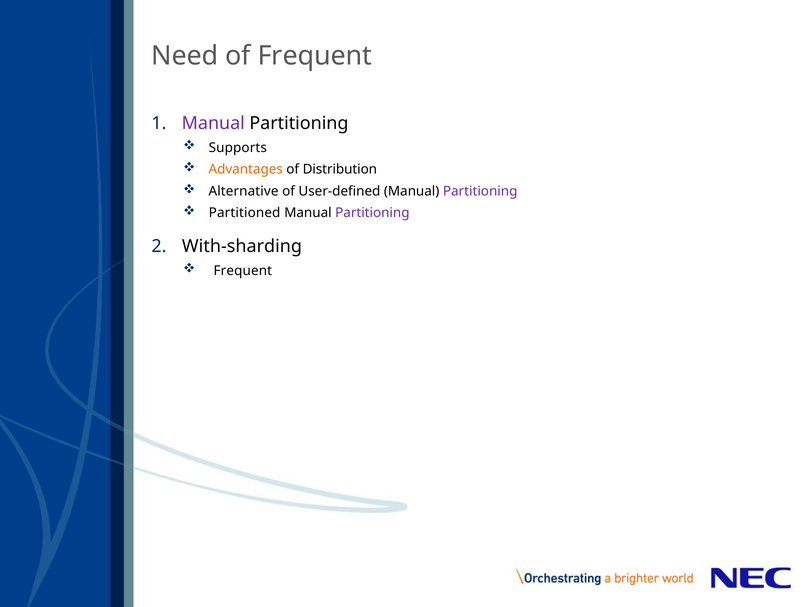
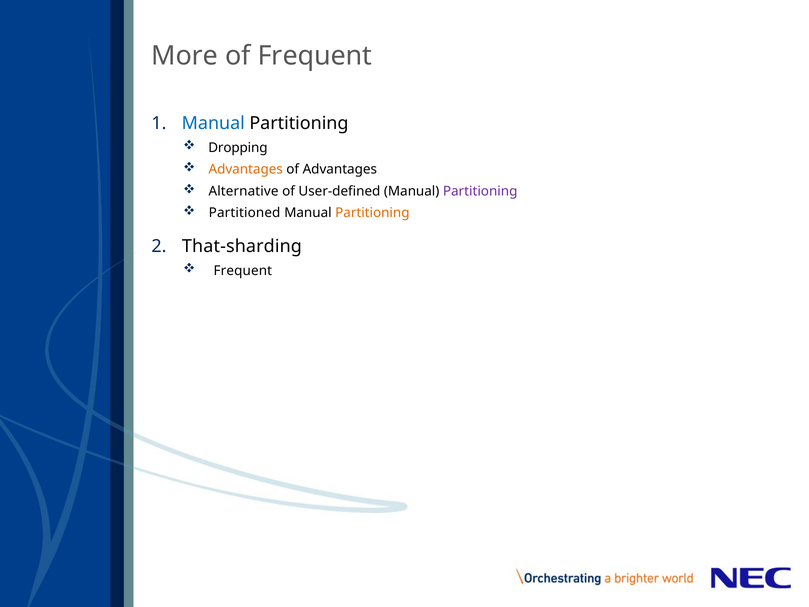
Need: Need -> More (185, 56)
Manual colour: purple -> blue (213, 123)
Supports: Supports -> Dropping (238, 148)
of Distribution: Distribution -> Advantages (340, 169)
Partitioning colour: purple -> orange (372, 213)
With-sharding: With-sharding -> That-sharding (242, 246)
